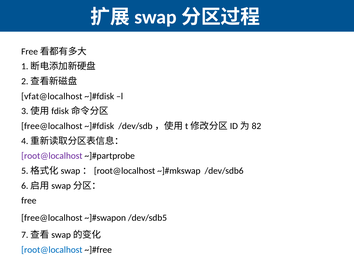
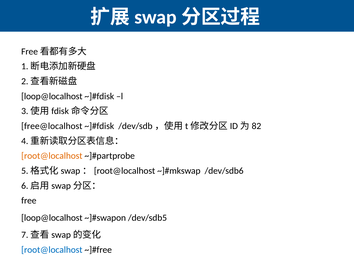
vfat@localhost: vfat@localhost -> loop@localhost (52, 96)
root@localhost colour: purple -> orange (52, 156)
free@localhost: free@localhost -> loop@localhost (52, 218)
